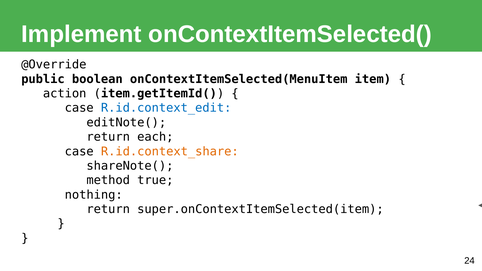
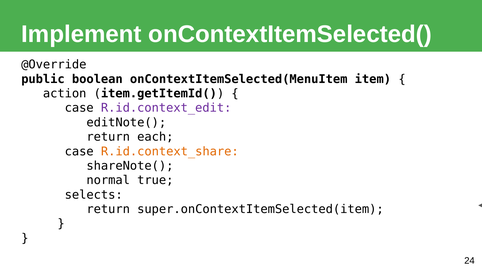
R.id.context_edit colour: blue -> purple (166, 108)
method: method -> normal (108, 180)
nothing: nothing -> selects (94, 195)
